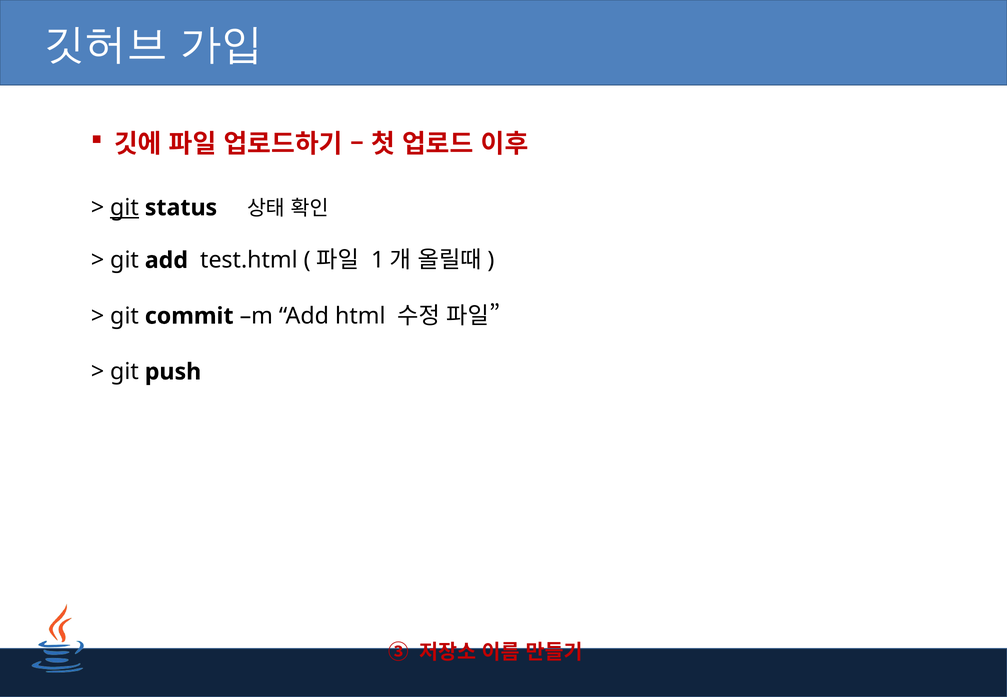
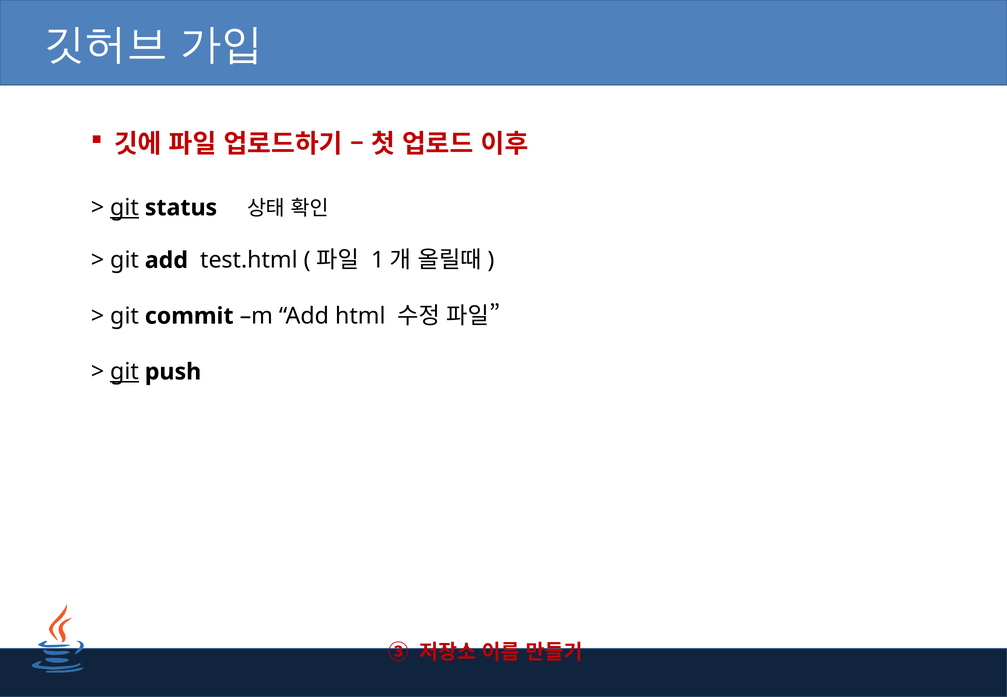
git underline: none -> present (124, 372)
